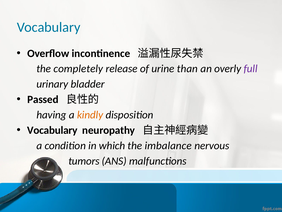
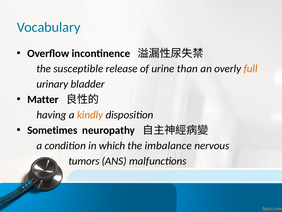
completely: completely -> susceptible (78, 69)
full colour: purple -> orange (251, 69)
Passed: Passed -> Matter (43, 99)
Vocabulary: Vocabulary -> Sometimes (52, 130)
